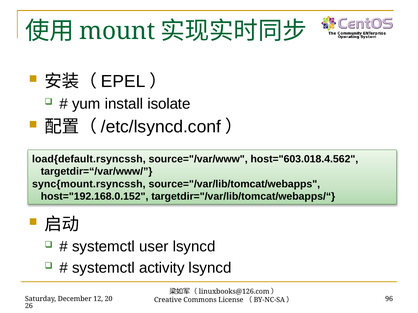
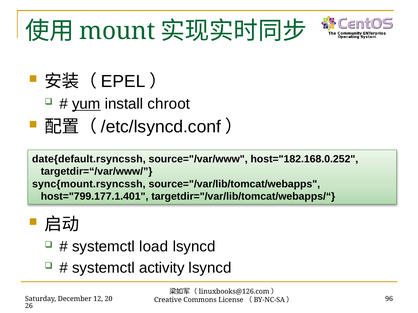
yum underline: none -> present (86, 104)
isolate: isolate -> chroot (169, 104)
load{default.rsyncssh: load{default.rsyncssh -> date{default.rsyncssh (89, 159)
host="603.018.4.562: host="603.018.4.562 -> host="182.168.0.252 (304, 159)
host="192.168.0.152: host="192.168.0.152 -> host="799.177.1.401 (95, 197)
user: user -> load (154, 247)
